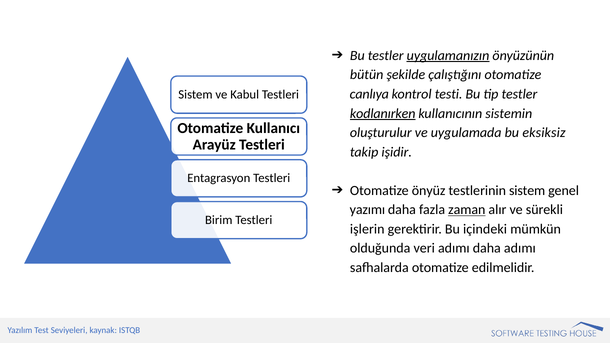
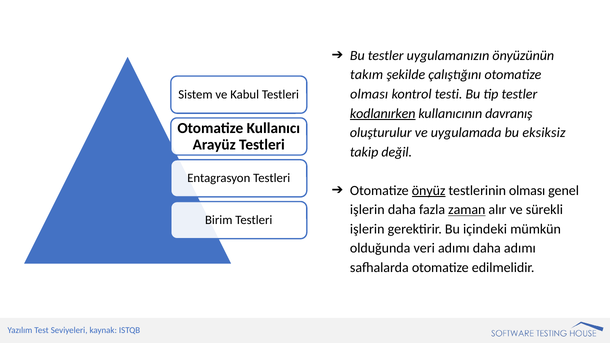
uygulamanızın underline: present -> none (448, 56)
bütün: bütün -> takım (367, 75)
canlıya: canlıya -> olması (369, 94)
sistemin: sistemin -> davranış (509, 113)
işidir: işidir -> değil (397, 152)
önyüz underline: none -> present (429, 191)
testlerinin sistem: sistem -> olması (527, 191)
yazımı: yazımı -> işlerin (367, 210)
